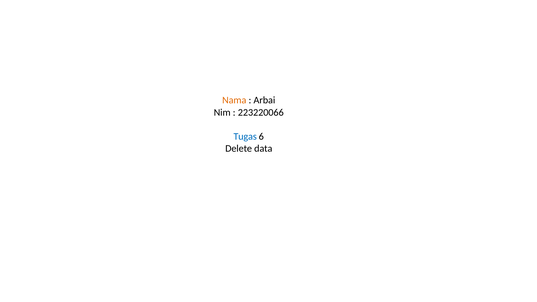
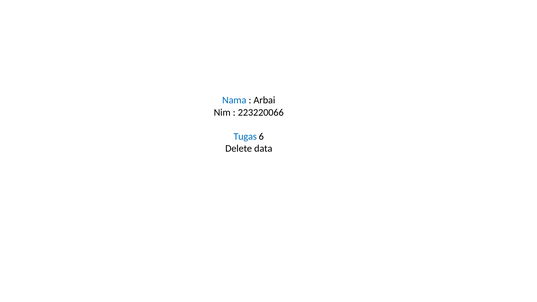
Nama colour: orange -> blue (234, 100)
